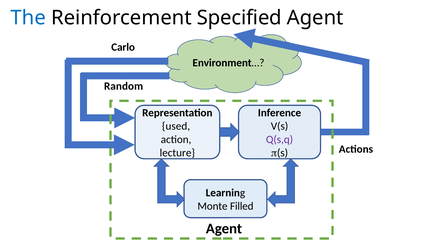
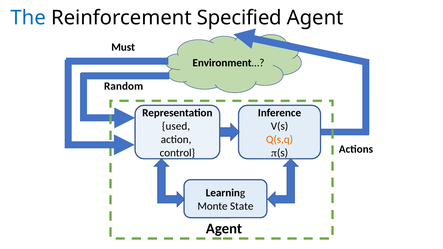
Carlo: Carlo -> Must (123, 47)
Q(s,q colour: purple -> orange (280, 140)
lecture: lecture -> control (177, 153)
Filled: Filled -> State (242, 206)
